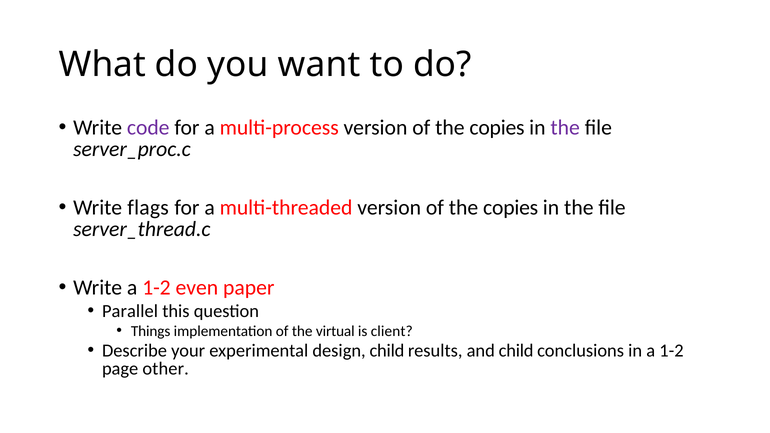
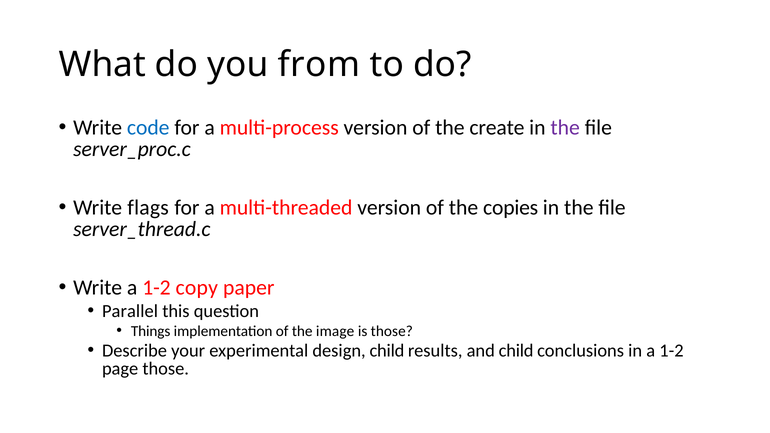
want: want -> from (319, 65)
code colour: purple -> blue (148, 128)
copies: copies -> create (497, 128)
even: even -> copy (197, 288)
virtual: virtual -> image (335, 331)
is client: client -> those (392, 331)
page other: other -> those (166, 369)
